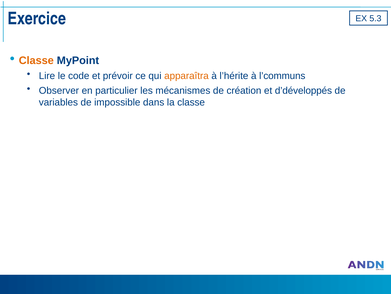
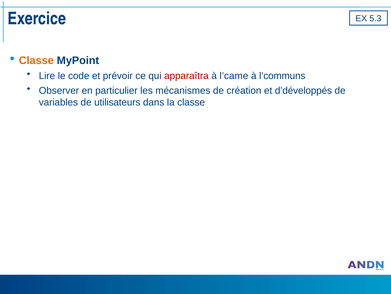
apparaîtra colour: orange -> red (186, 76)
l’hérite: l’hérite -> l’came (234, 76)
impossible: impossible -> utilisateurs (117, 102)
